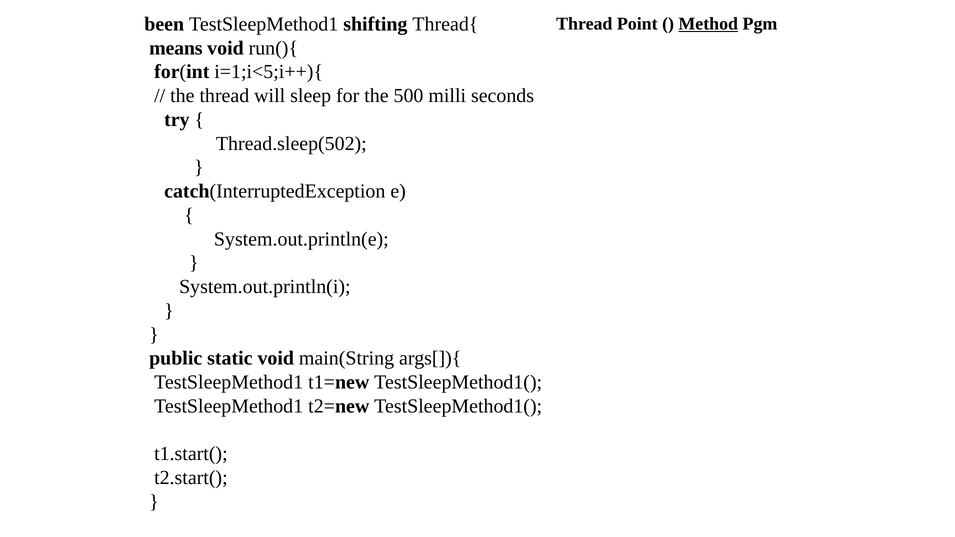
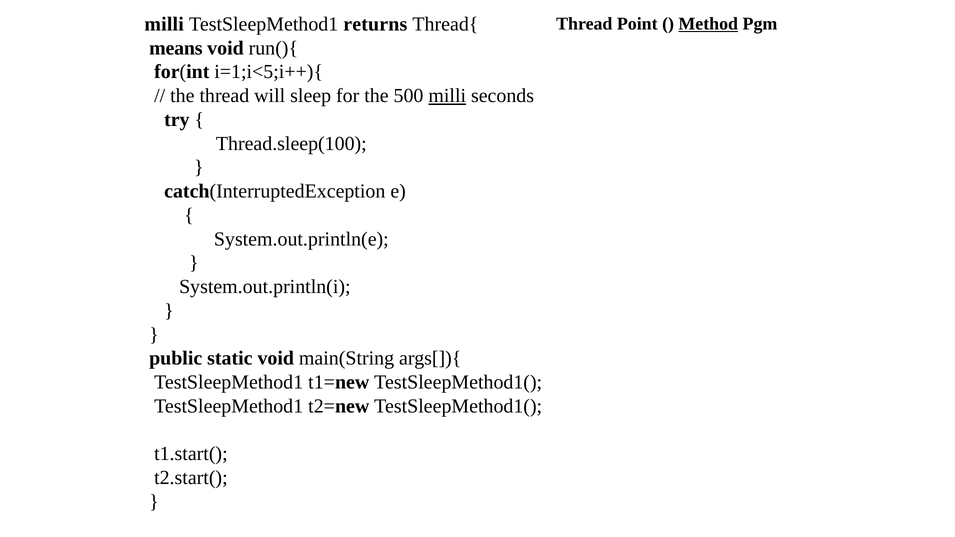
been: been -> milli (164, 24)
shifting: shifting -> returns (375, 24)
milli underline: none -> present (447, 96)
Thread.sleep(502: Thread.sleep(502 -> Thread.sleep(100 (291, 144)
